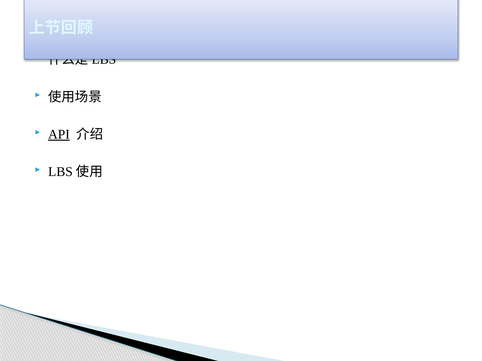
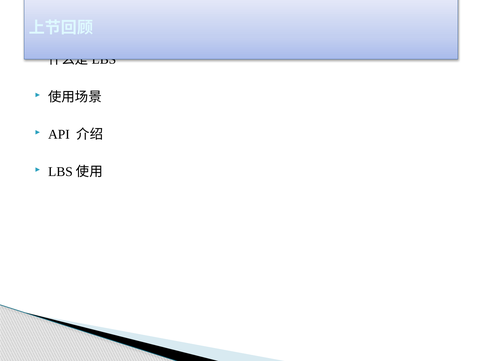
API underline: present -> none (59, 135)
